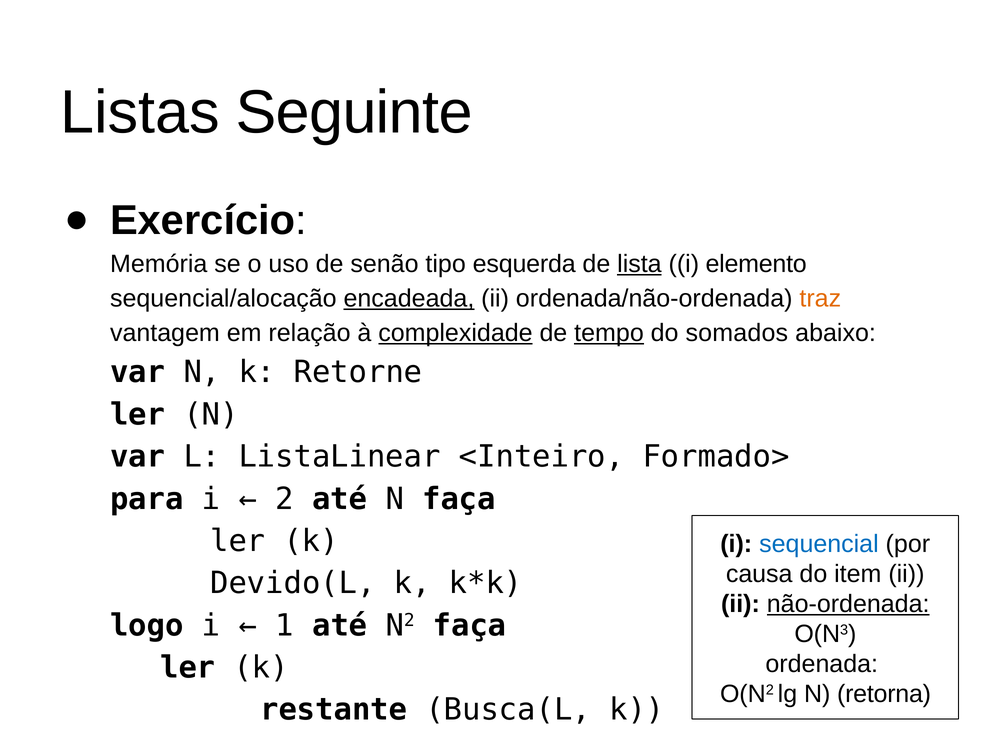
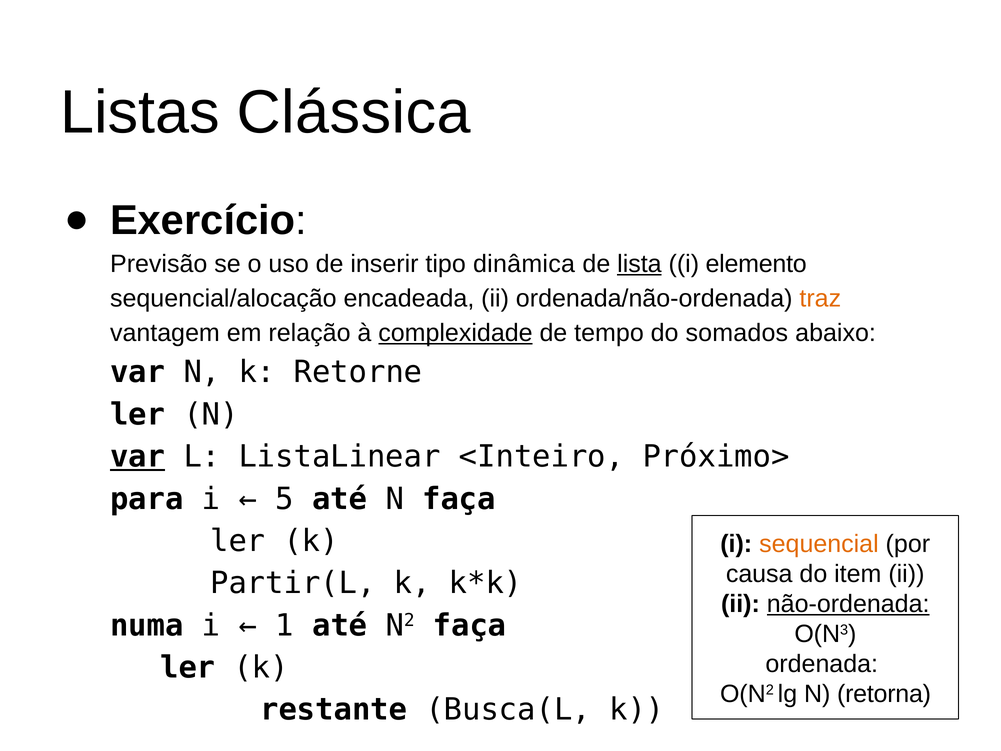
Seguinte: Seguinte -> Clássica (354, 113)
Memória: Memória -> Previsão (159, 264)
senão: senão -> inserir (384, 264)
esquerda: esquerda -> dinâmica (524, 264)
encadeada underline: present -> none (409, 299)
tempo underline: present -> none (609, 333)
var underline: none -> present (138, 457)
Formado>: Formado> -> Próximo> (716, 457)
2: 2 -> 5 (284, 499)
sequencial colour: blue -> orange (819, 544)
Devido(L: Devido(L -> Partir(L (293, 583)
logo: logo -> numa (147, 625)
